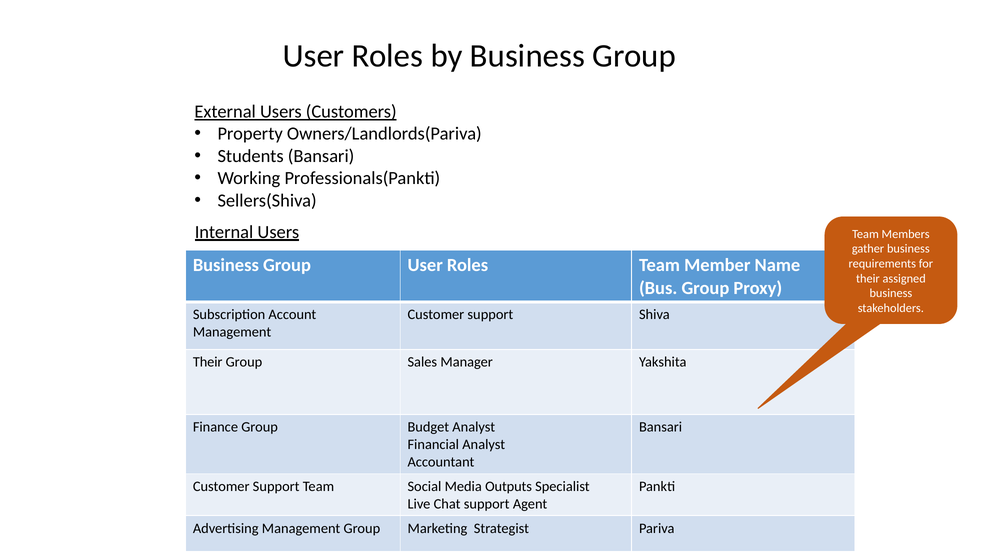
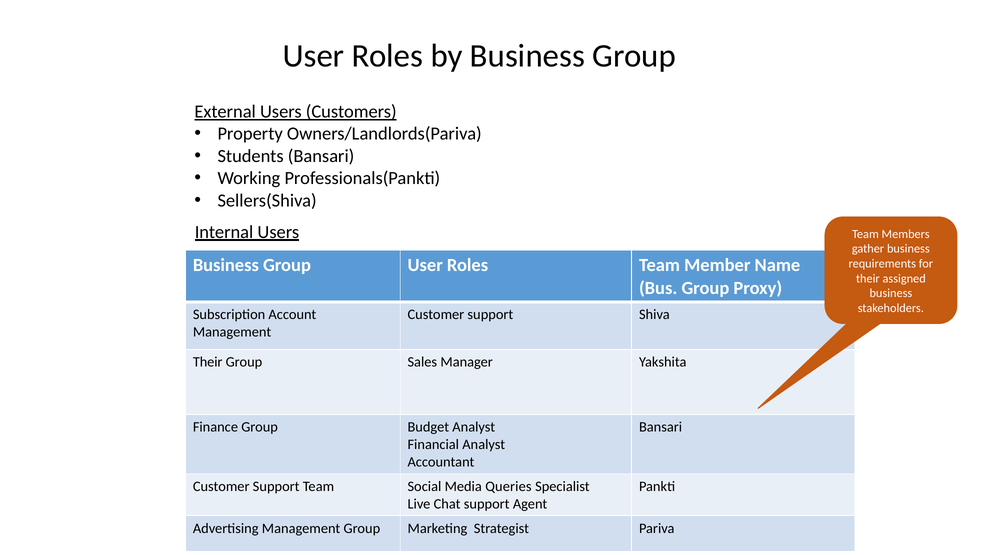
Outputs: Outputs -> Queries (508, 486)
